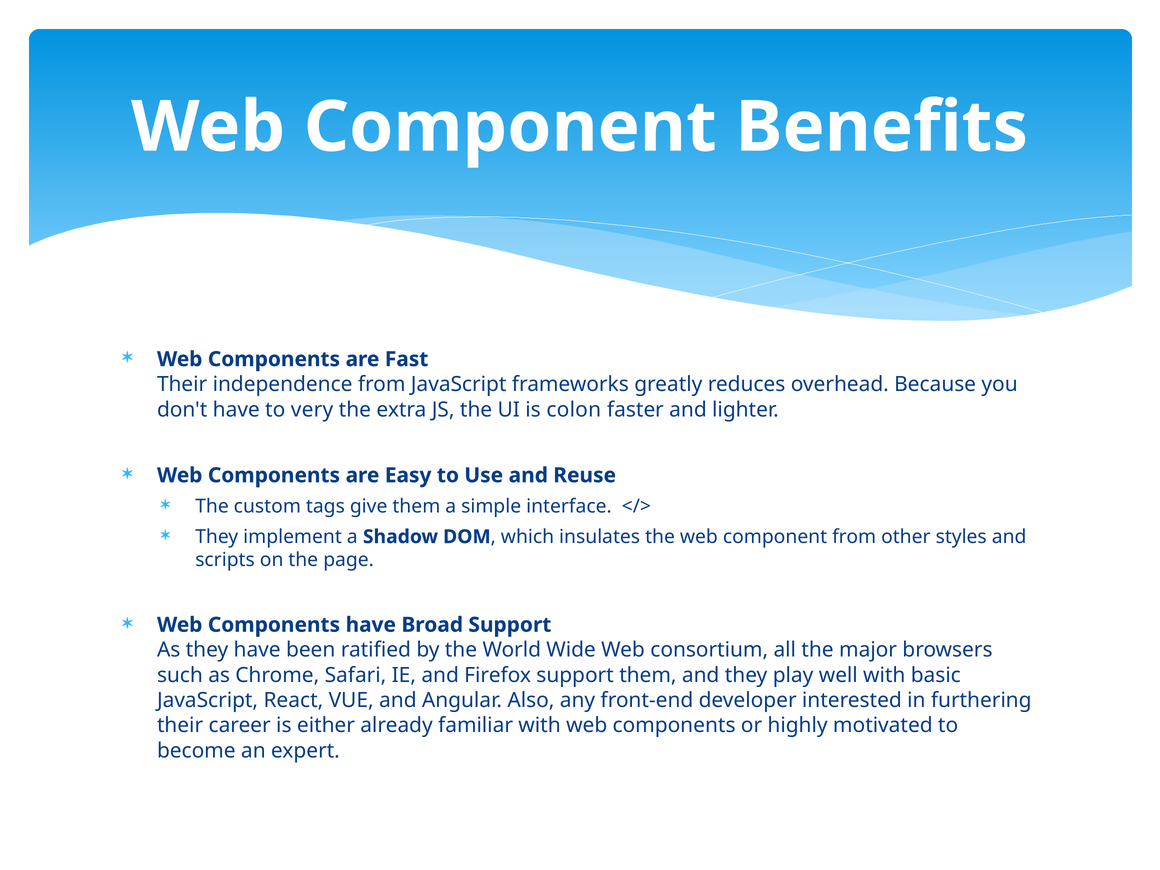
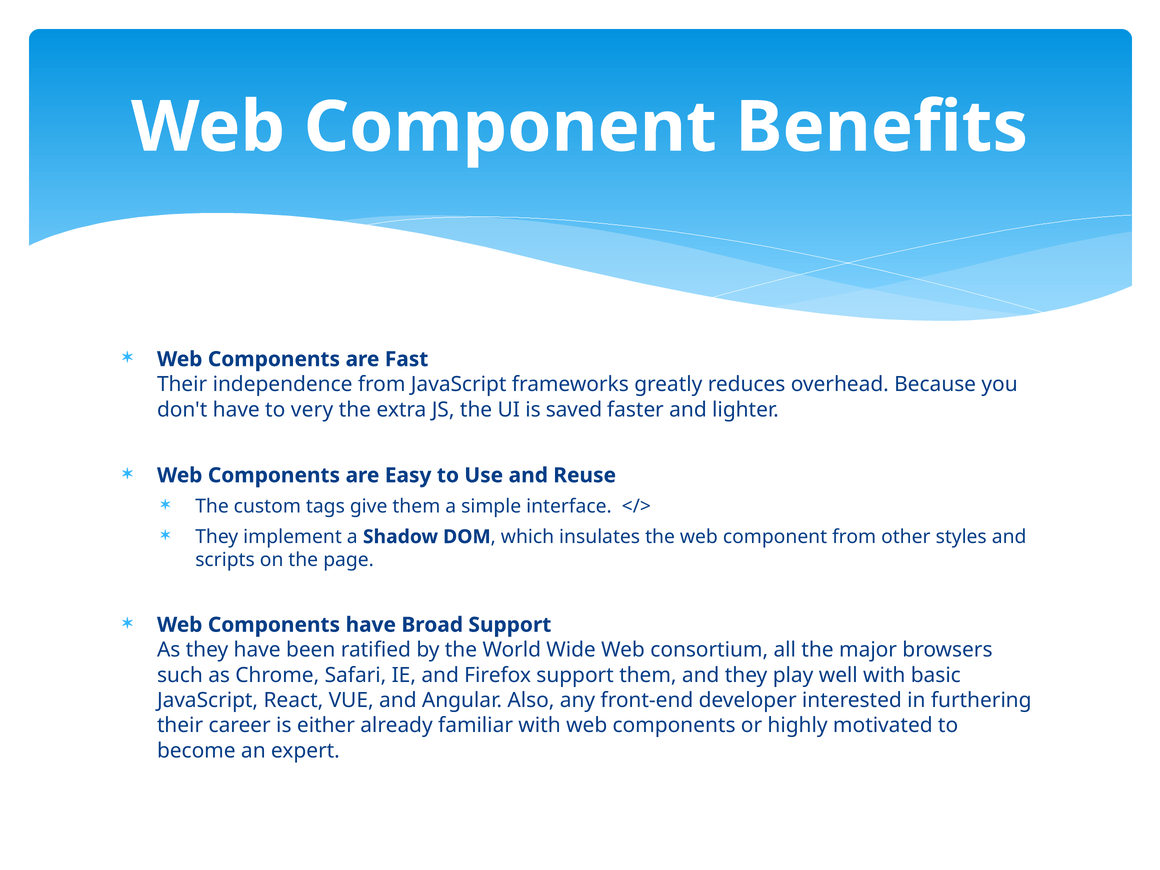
colon: colon -> saved (574, 410)
